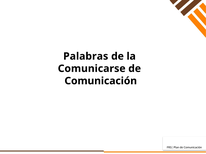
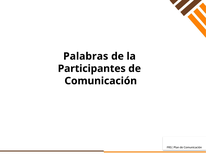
Comunicarse: Comunicarse -> Participantes (92, 69)
